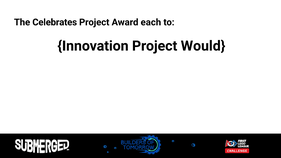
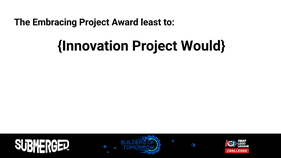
Celebrates: Celebrates -> Embracing (55, 22)
each: each -> least (151, 22)
